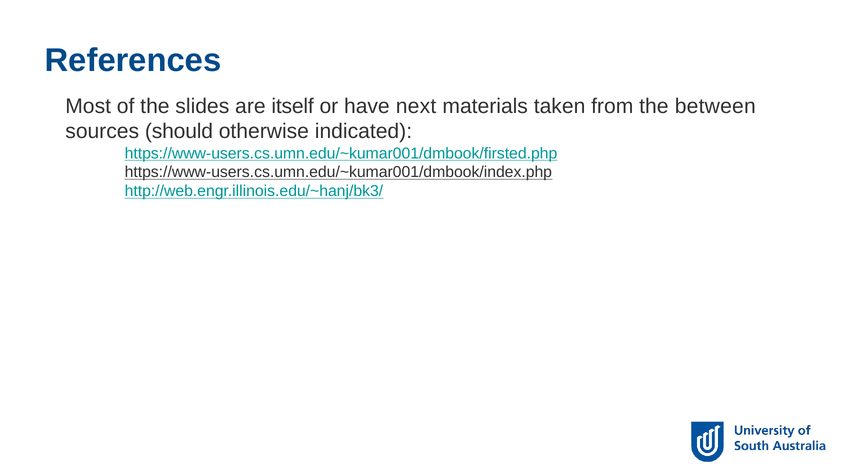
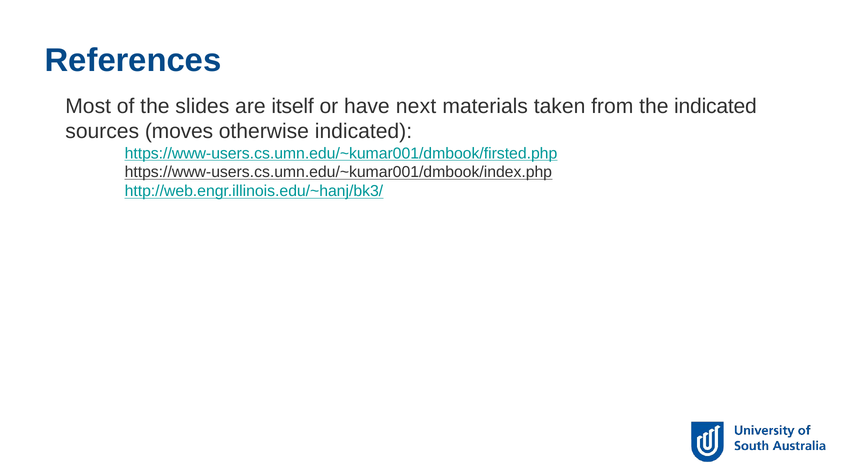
the between: between -> indicated (715, 106)
should: should -> moves (179, 131)
